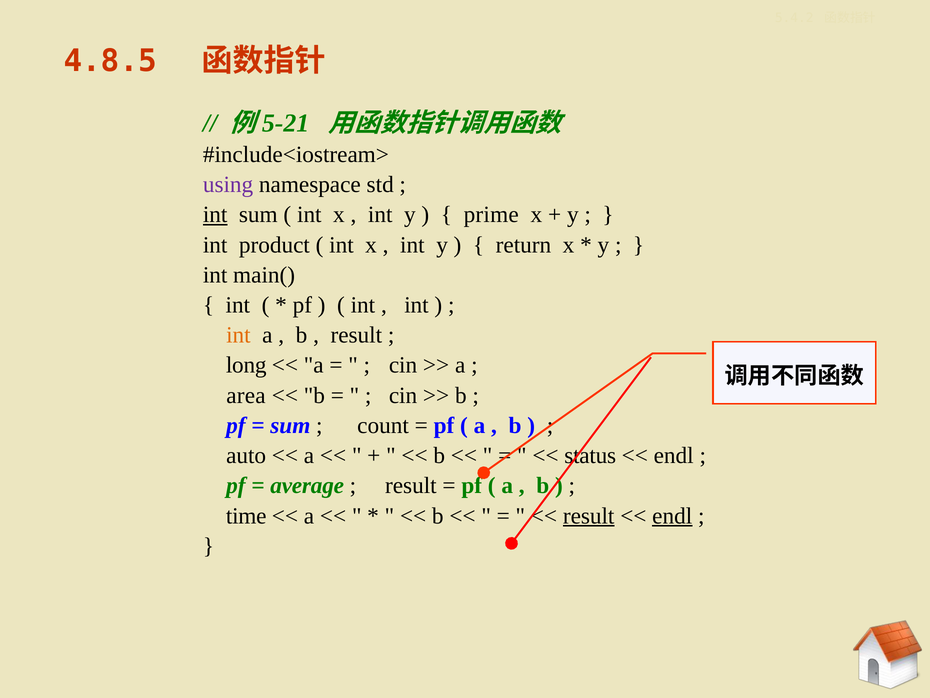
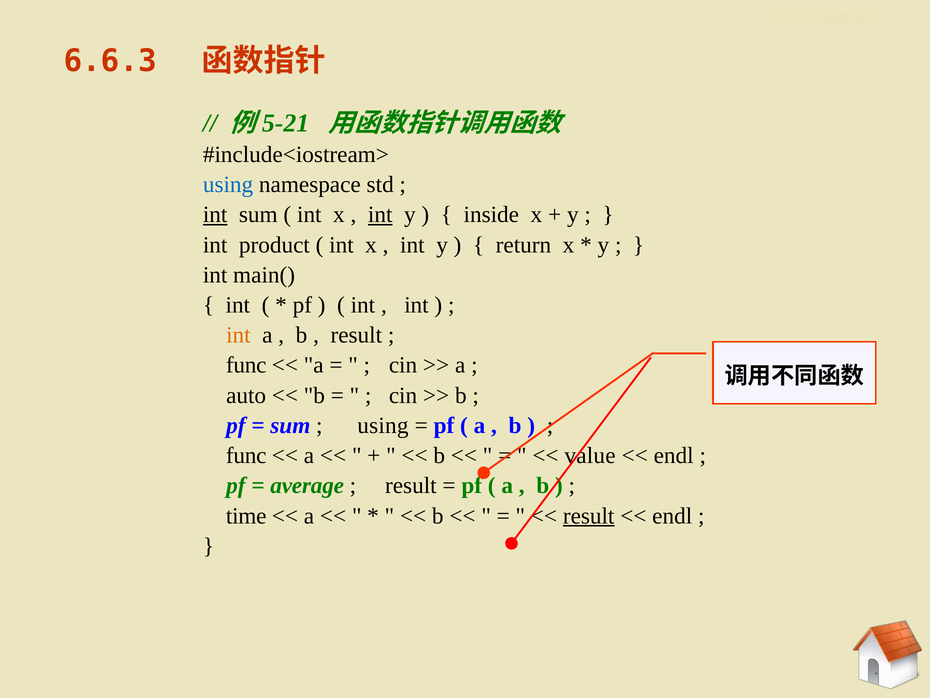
4.8.5: 4.8.5 -> 6.6.3 (110, 61)
using colour: purple -> blue (228, 184)
int underline: none -> present (380, 215)
prime: prime -> inside (491, 215)
long: long -> func (246, 365)
area: area -> auto (246, 395)
count: count -> using (383, 425)
auto: auto -> func (246, 455)
status: status -> value (590, 455)
endl underline: present -> none (672, 516)
